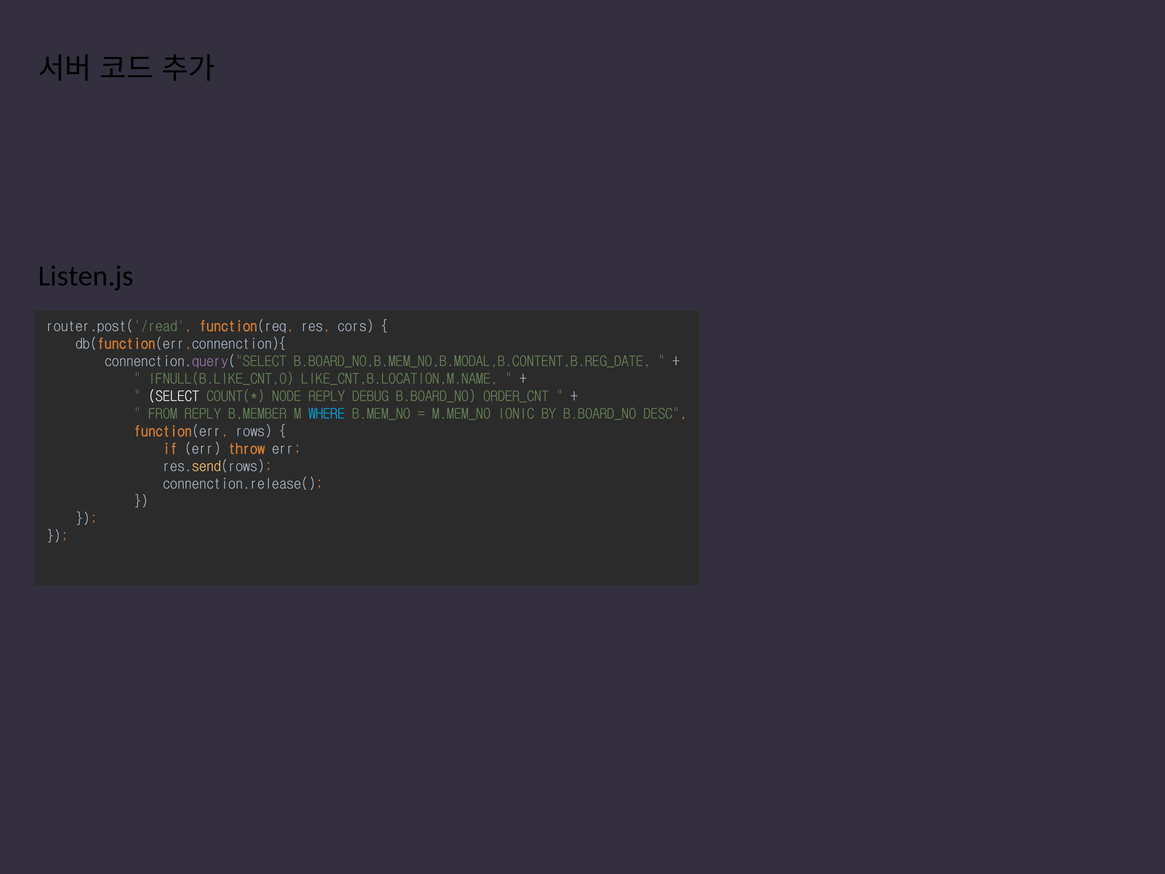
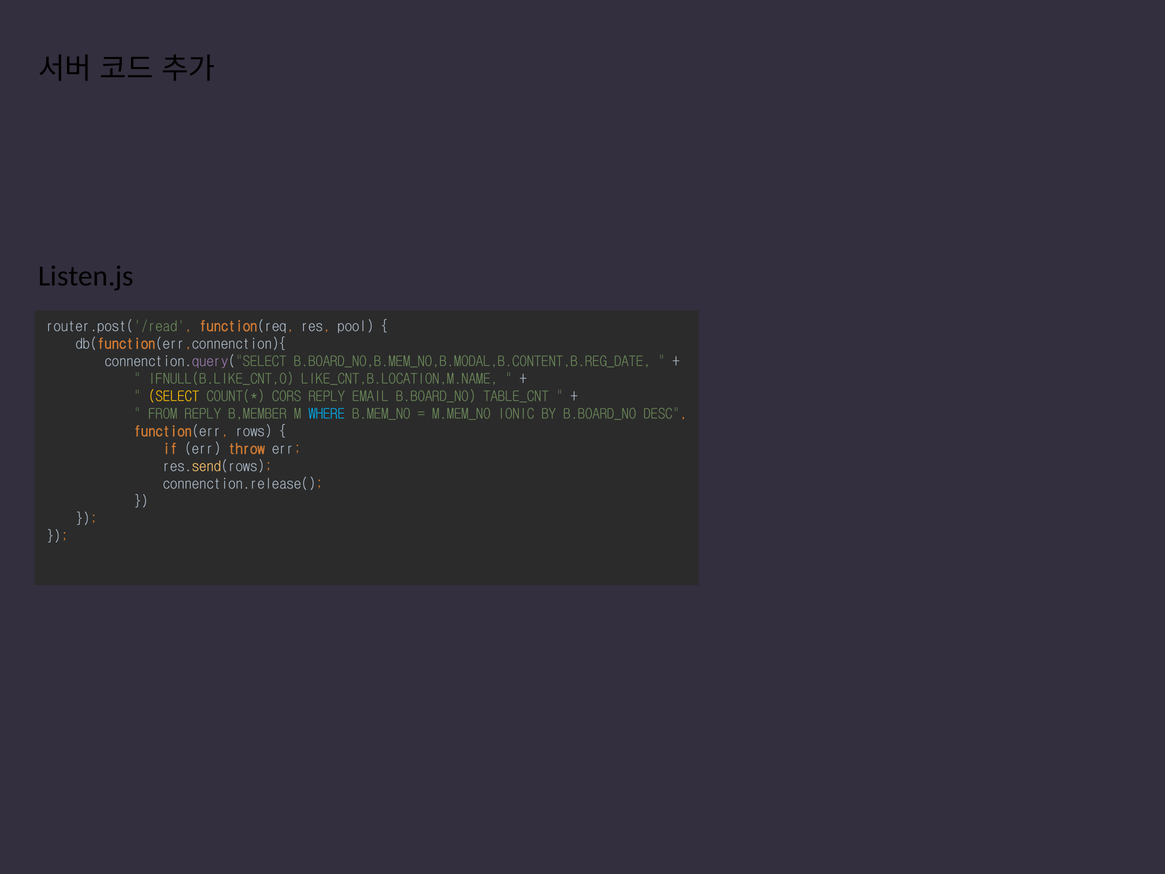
cors: cors -> pool (356, 326)
SELECT colour: white -> yellow (174, 396)
NODE: NODE -> CORS (287, 396)
DEBUG: DEBUG -> EMAIL (370, 396)
ORDER_CNT: ORDER_CNT -> TABLE_CNT (516, 396)
